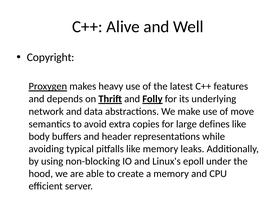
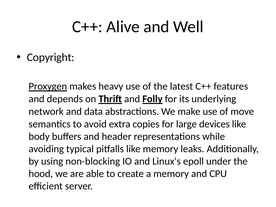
defines: defines -> devices (214, 124)
